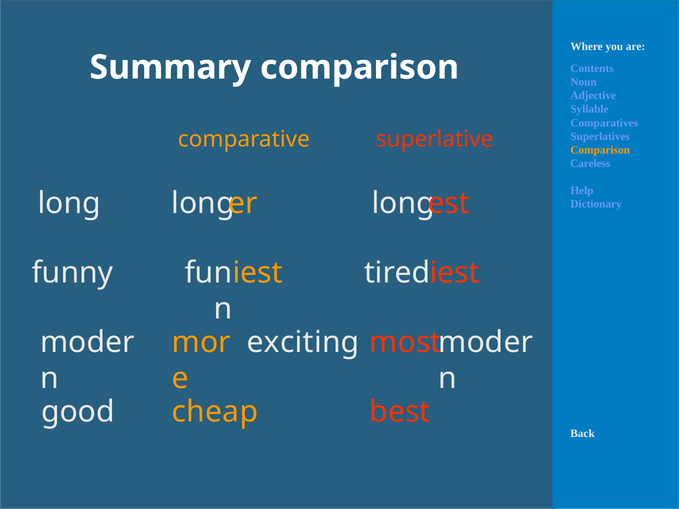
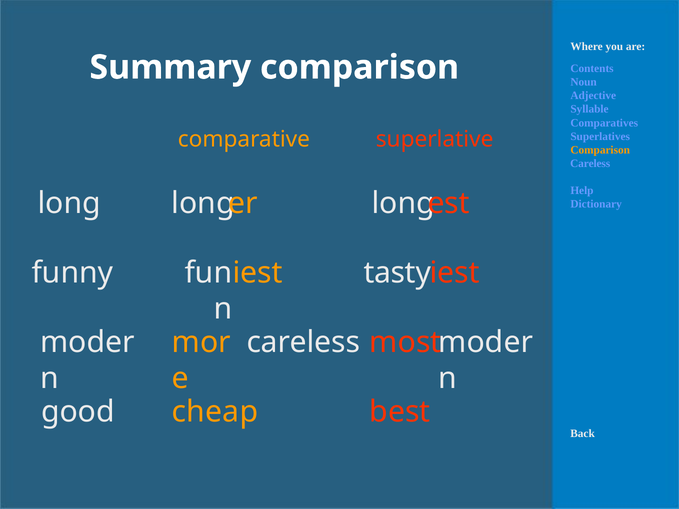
tired: tired -> tasty (397, 273)
exciting: exciting -> careless (303, 342)
